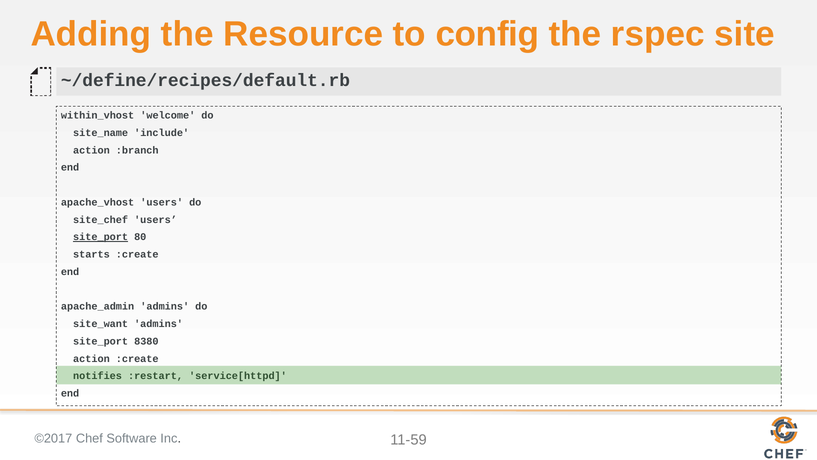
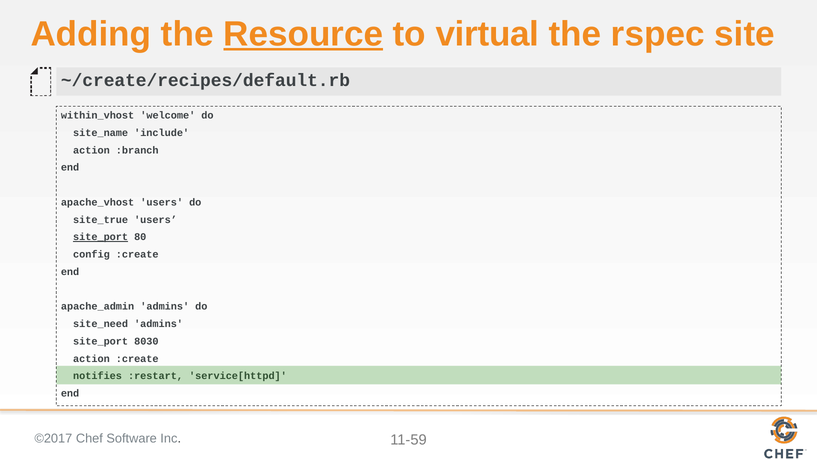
Resource underline: none -> present (303, 34)
config: config -> virtual (487, 34)
~/define/recipes/default.rb: ~/define/recipes/default.rb -> ~/create/recipes/default.rb (205, 80)
site_chef: site_chef -> site_true (101, 219)
starts: starts -> config (91, 254)
site_want: site_want -> site_need (101, 324)
8380: 8380 -> 8030 (146, 341)
